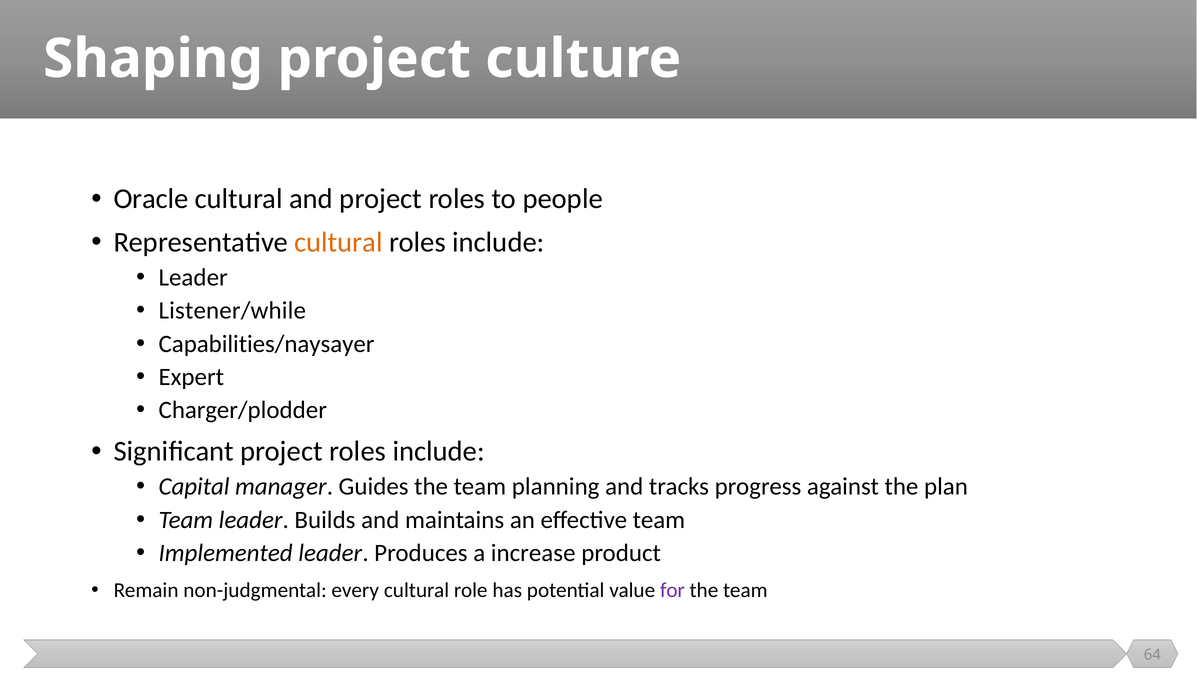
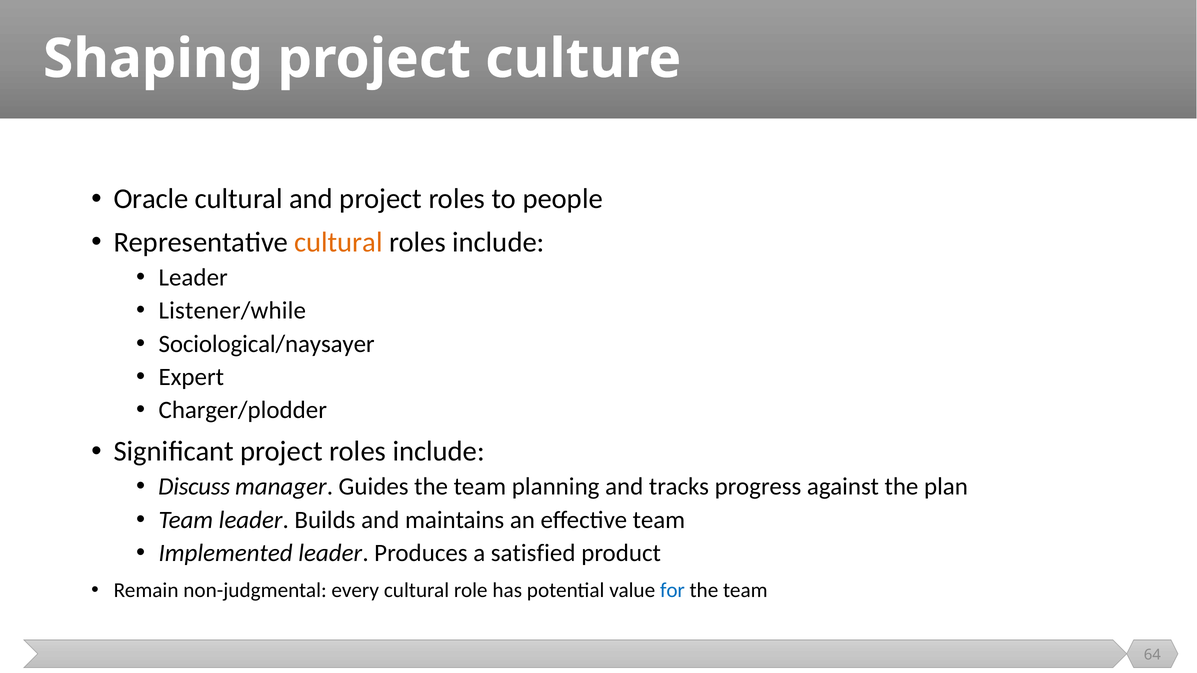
Capabilities/naysayer: Capabilities/naysayer -> Sociological/naysayer (267, 344)
Capital: Capital -> Discuss (194, 487)
increase: increase -> satisfied (533, 553)
for colour: purple -> blue (672, 591)
